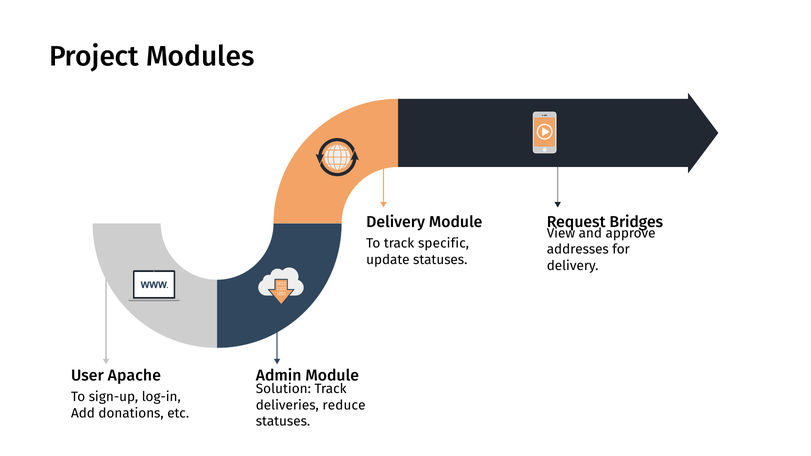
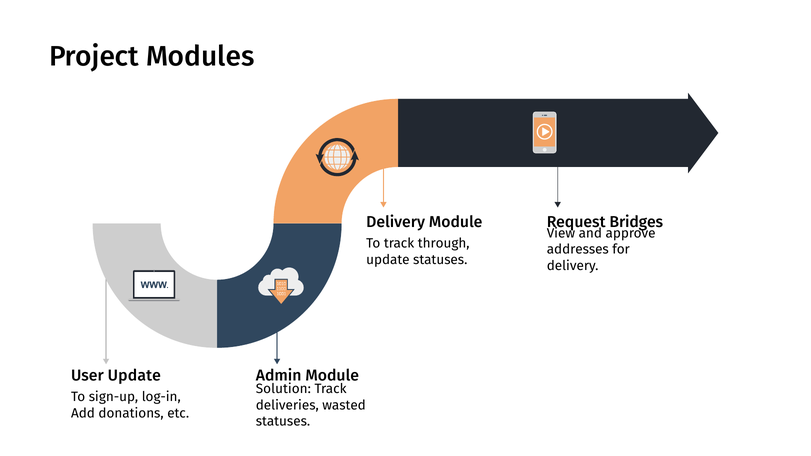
specific: specific -> through (444, 244)
User Apache: Apache -> Update (134, 376)
reduce: reduce -> wasted (344, 405)
